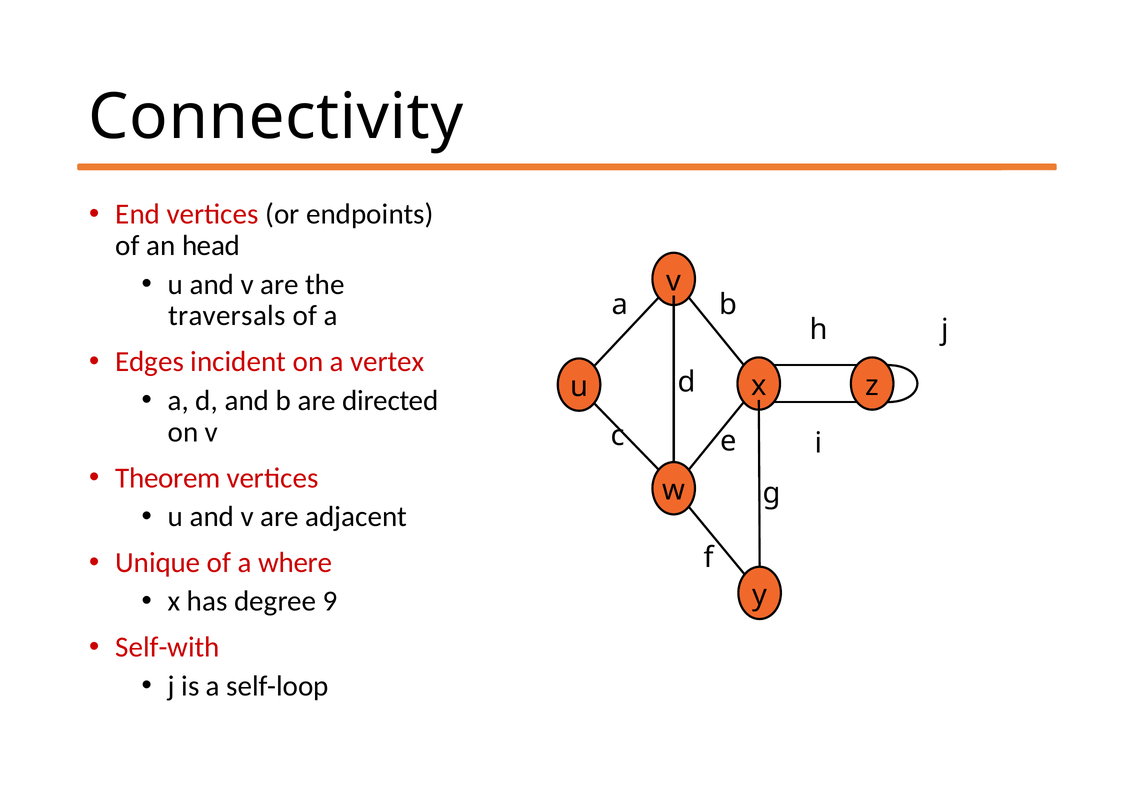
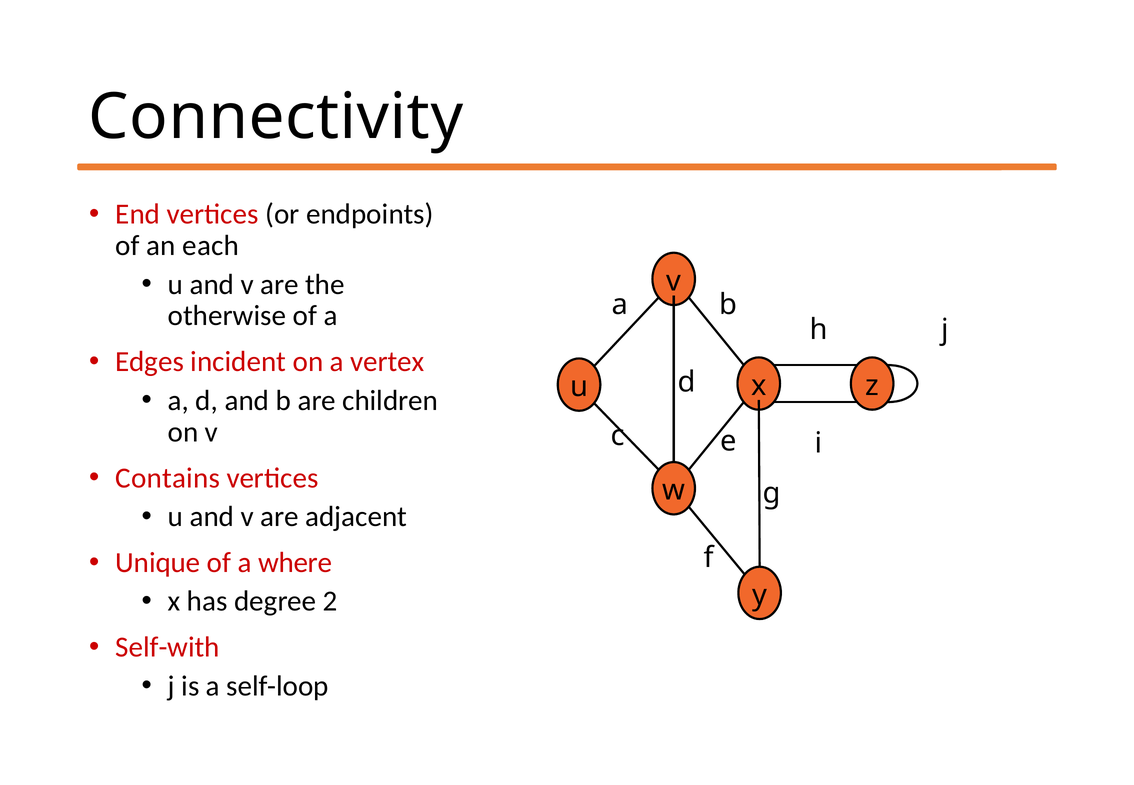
head: head -> each (211, 246)
traversals: traversals -> otherwise (227, 316)
directed: directed -> children (390, 401)
Theorem: Theorem -> Contains (168, 478)
9: 9 -> 2 (330, 601)
